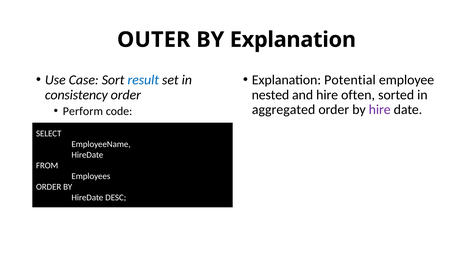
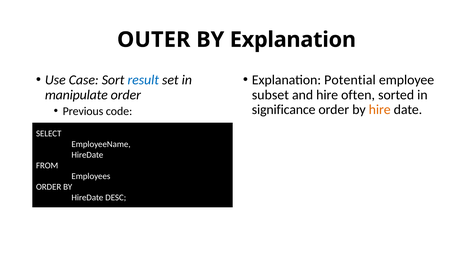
consistency: consistency -> manipulate (76, 95)
nested: nested -> subset (270, 95)
aggregated: aggregated -> significance (284, 110)
hire colour: purple -> orange (380, 110)
Perform: Perform -> Previous (83, 111)
